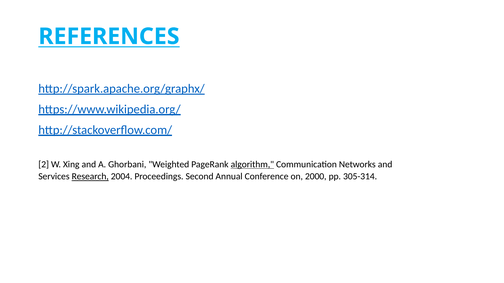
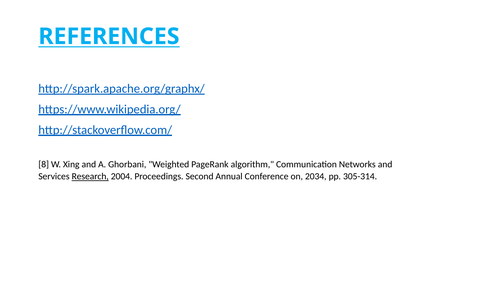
2: 2 -> 8 (44, 165)
algorithm underline: present -> none (252, 165)
2000: 2000 -> 2034 (316, 177)
